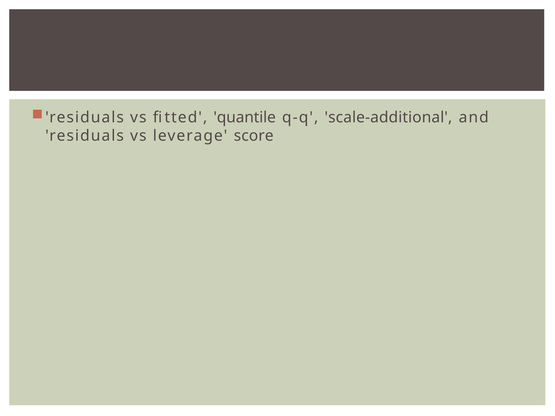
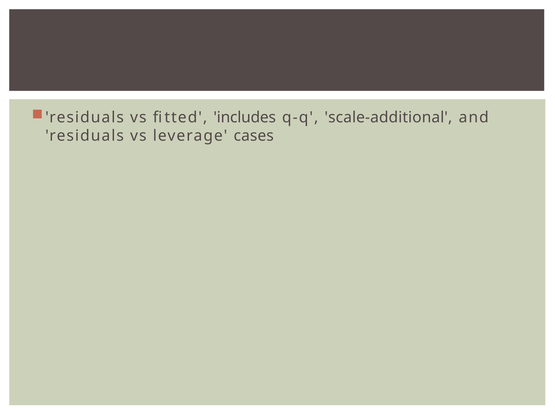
quantile: quantile -> includes (245, 117)
score: score -> cases (254, 136)
